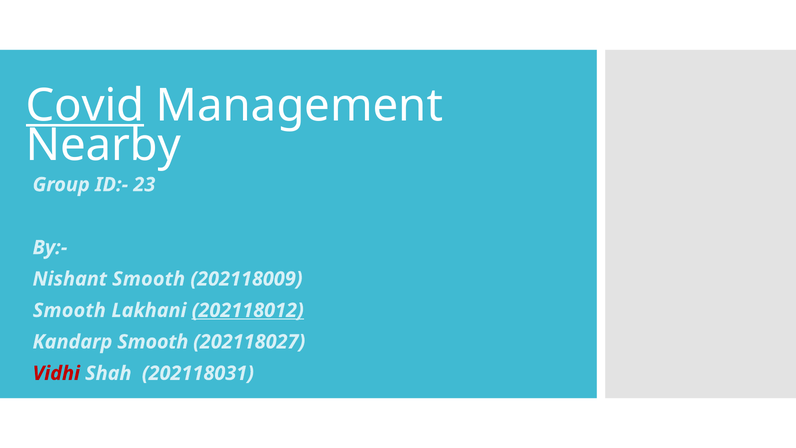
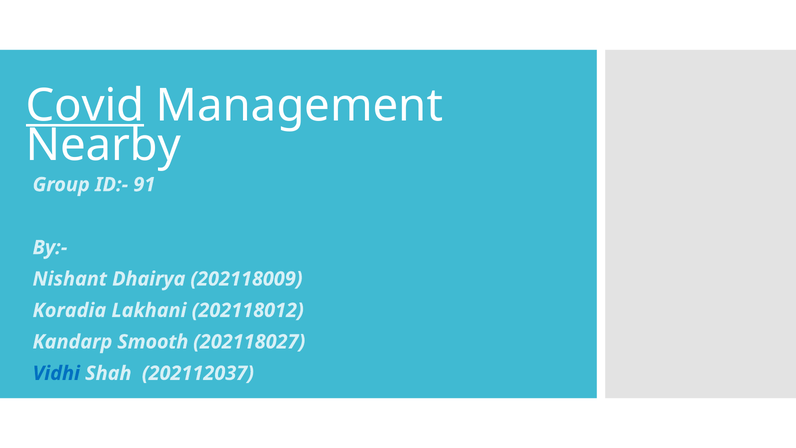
23: 23 -> 91 (144, 185)
Nishant Smooth: Smooth -> Dhairya (149, 279)
Smooth: Smooth -> Koradia (69, 310)
202118012 underline: present -> none (248, 310)
Vidhi colour: red -> blue (56, 373)
202118031: 202118031 -> 202112037 (198, 373)
